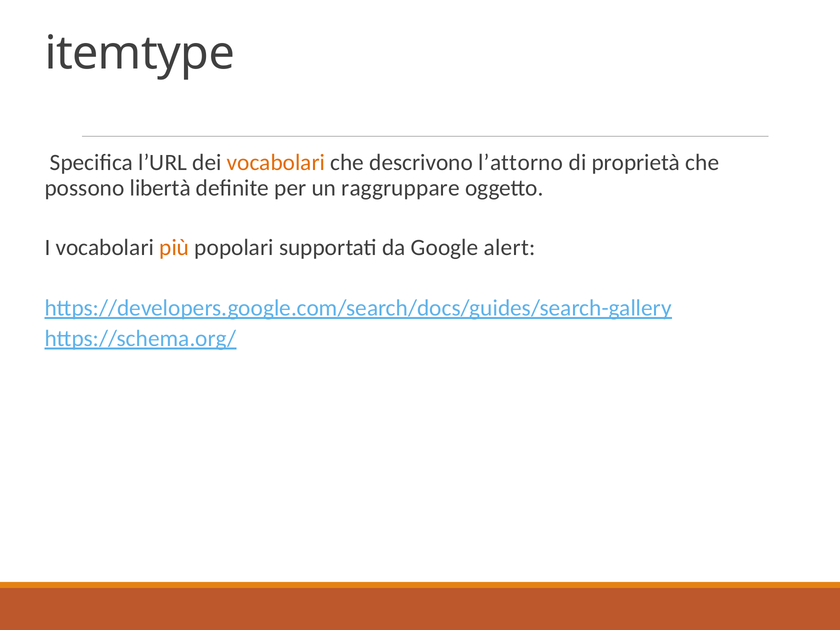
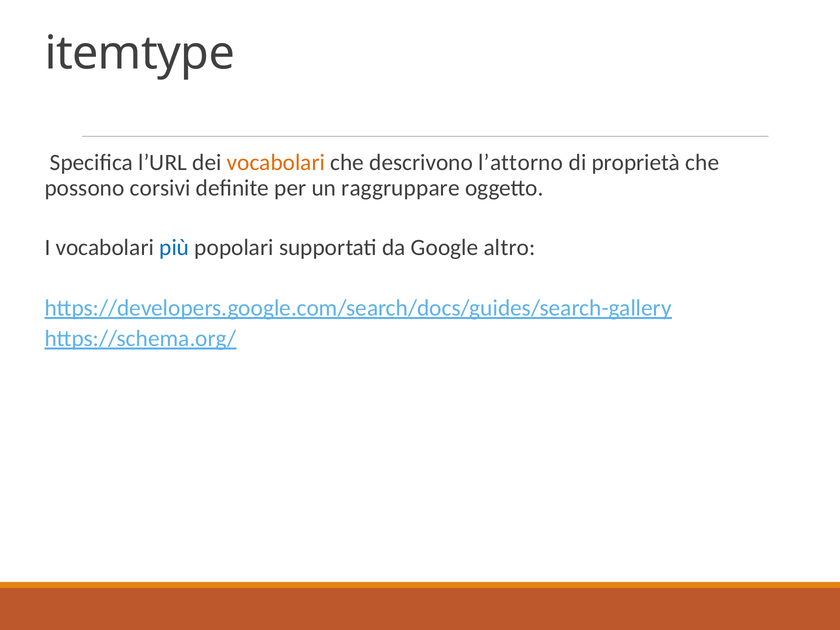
libertà: libertà -> corsivi (160, 188)
più colour: orange -> blue (174, 248)
alert: alert -> altro (510, 248)
